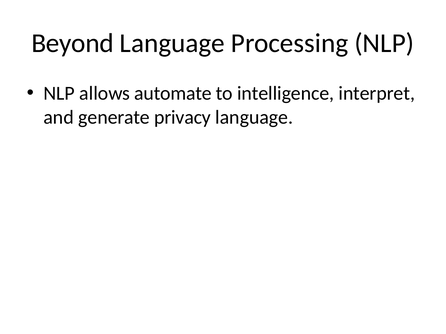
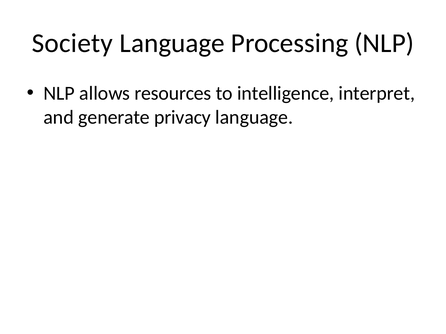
Beyond: Beyond -> Society (72, 43)
automate: automate -> resources (173, 94)
